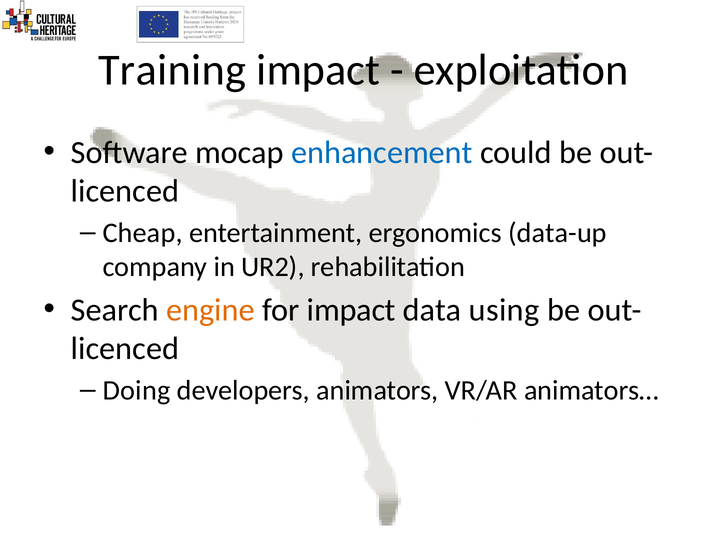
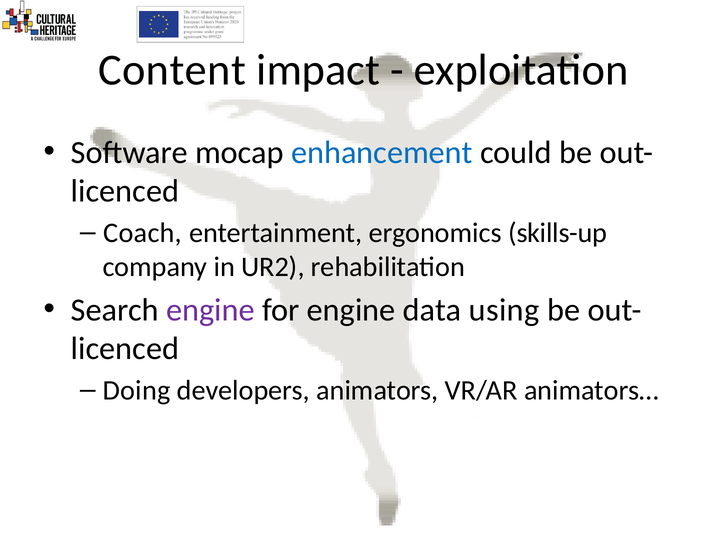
Training: Training -> Content (172, 70)
Cheap: Cheap -> Coach (143, 233)
data-up: data-up -> skills-up (558, 233)
engine colour: orange -> purple (210, 310)
for impact: impact -> engine (351, 310)
